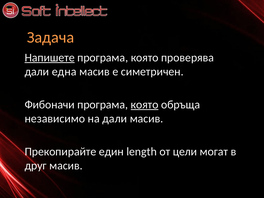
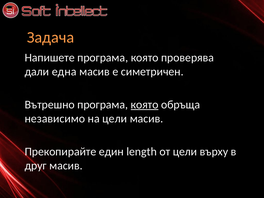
Напишете underline: present -> none (50, 58)
Фибоначи: Фибоначи -> Вътрешно (50, 105)
на дали: дали -> цели (115, 119)
могат: могат -> върху (214, 152)
